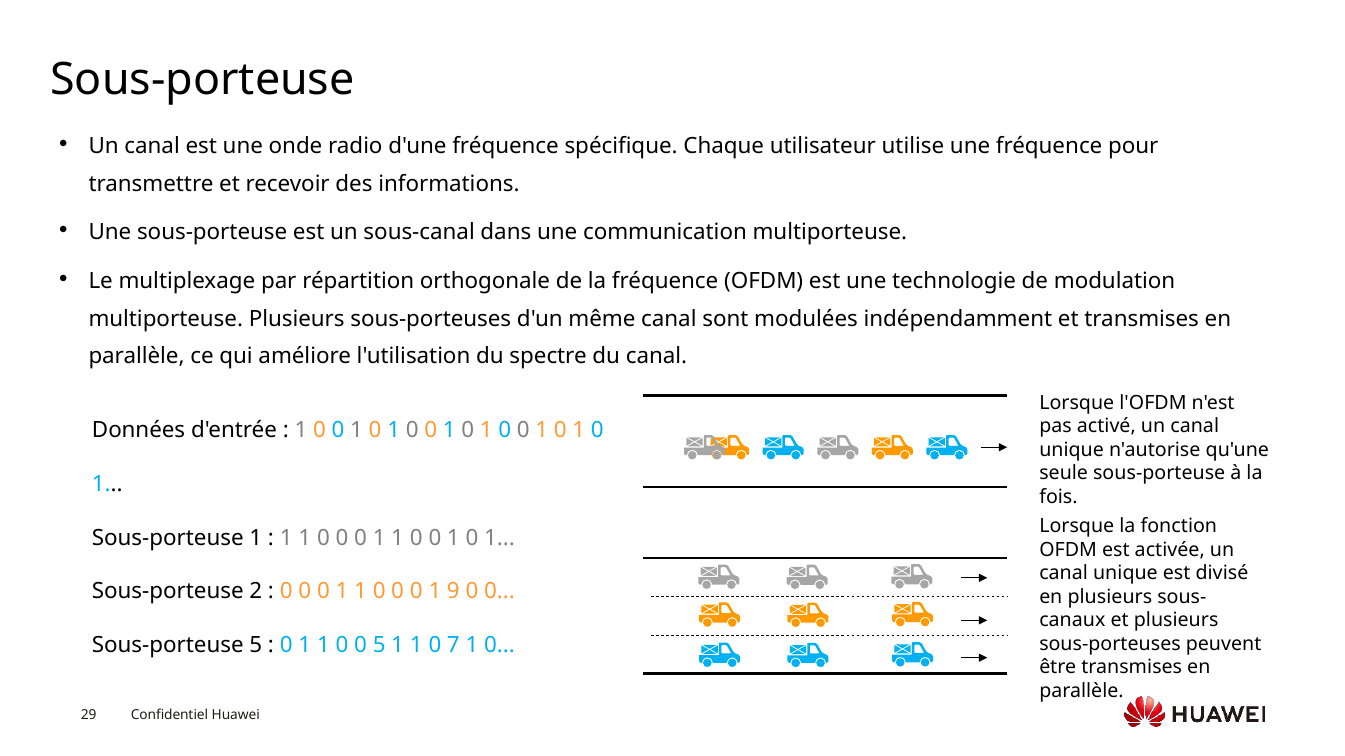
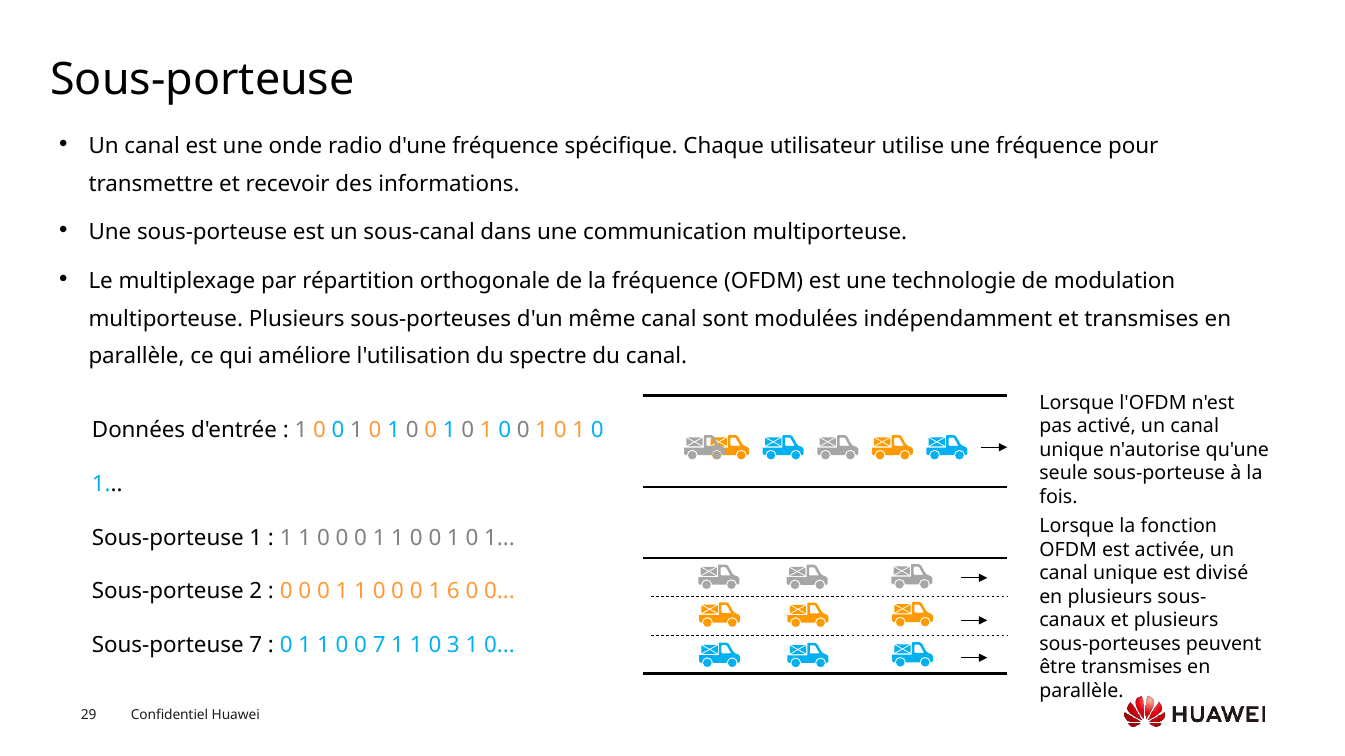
9: 9 -> 6 (453, 592)
Sous-porteuse 5: 5 -> 7 (256, 646)
0 5: 5 -> 7 (379, 646)
7: 7 -> 3 (453, 646)
